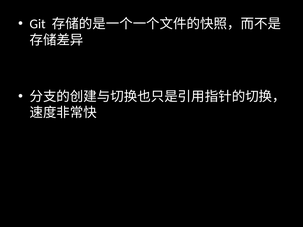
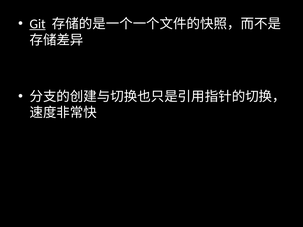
Git underline: none -> present (38, 24)
